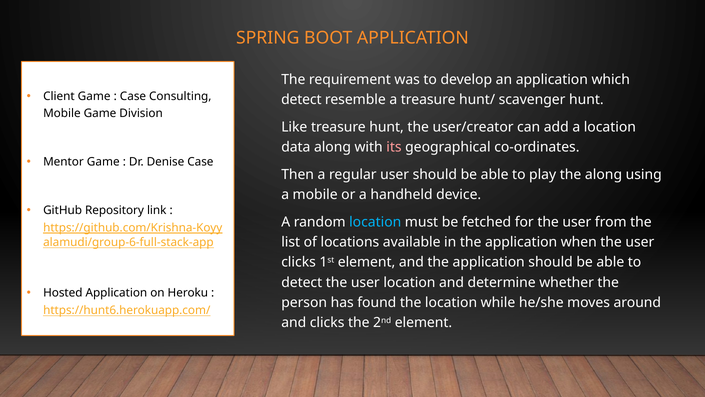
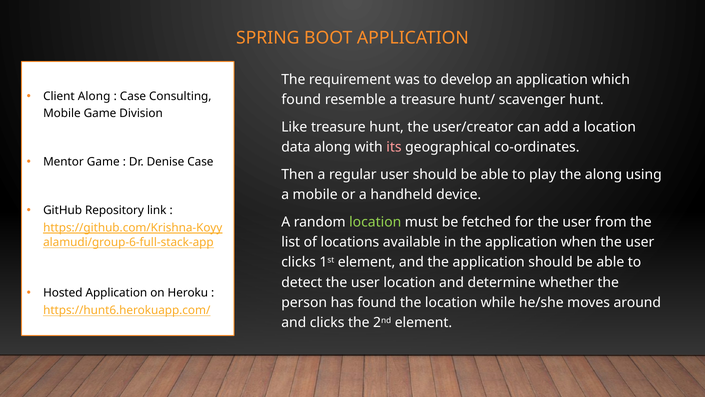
Client Game: Game -> Along (94, 96)
detect: detect -> found (301, 100)
location colour: light blue -> light green (375, 222)
